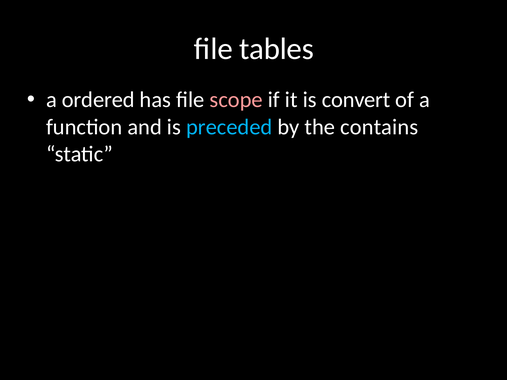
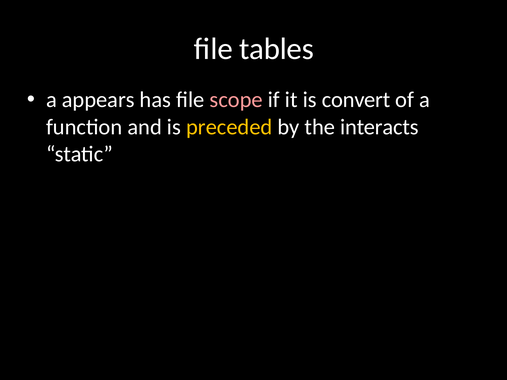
ordered: ordered -> appears (98, 100)
preceded colour: light blue -> yellow (229, 127)
contains: contains -> interacts (379, 127)
